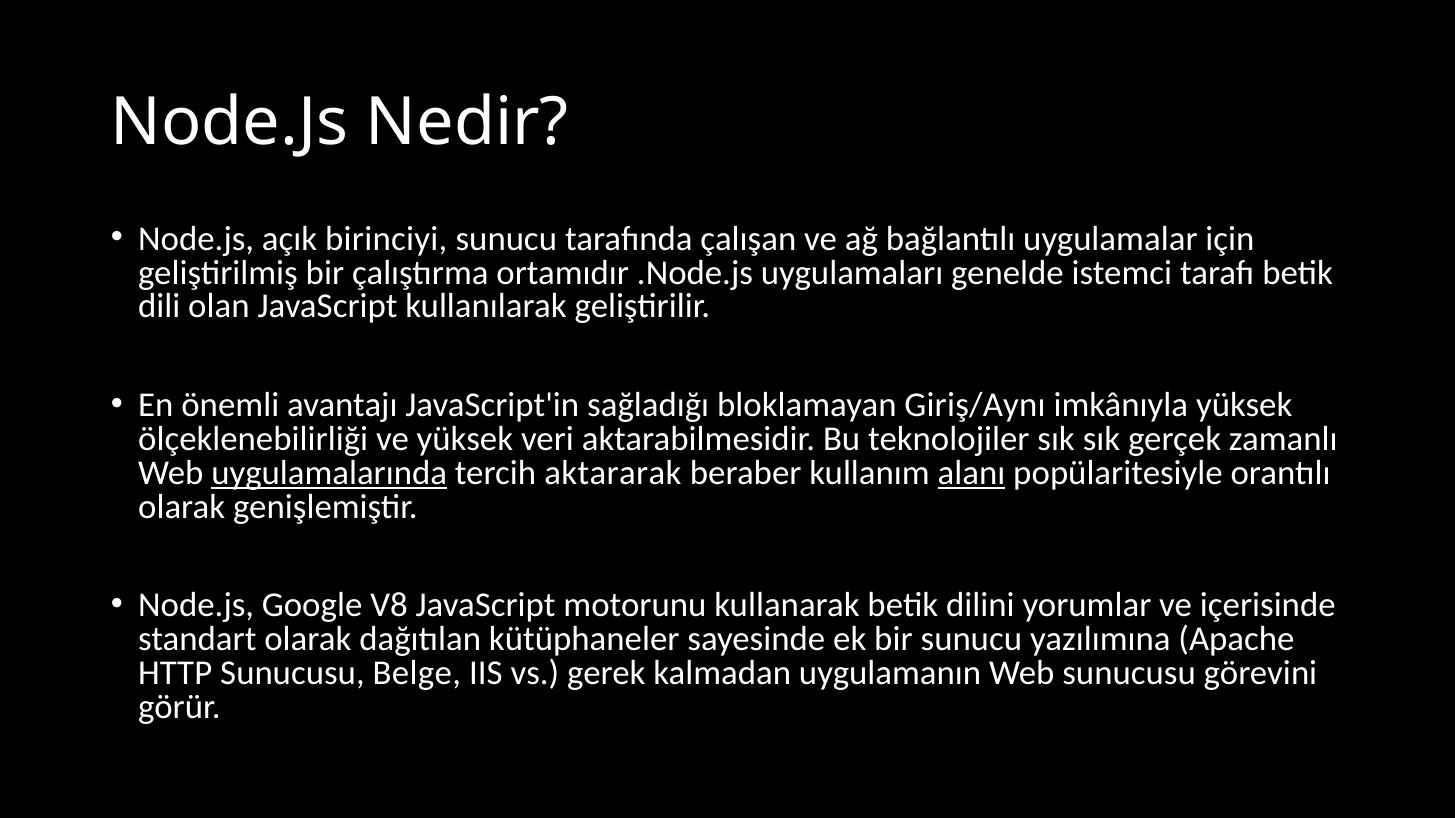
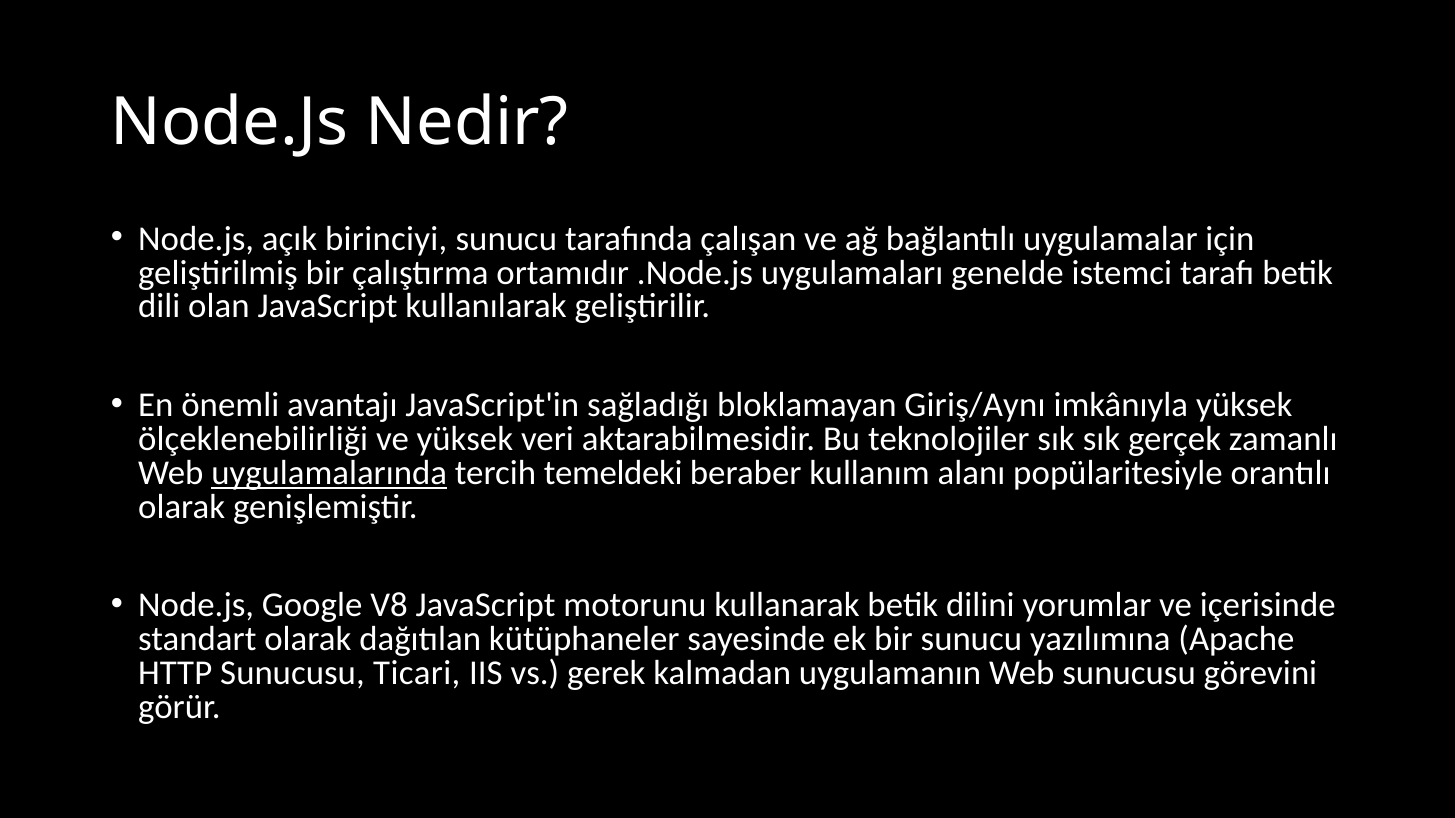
aktararak: aktararak -> temeldeki (613, 473)
alanı underline: present -> none (972, 473)
Belge: Belge -> Ticari (417, 673)
